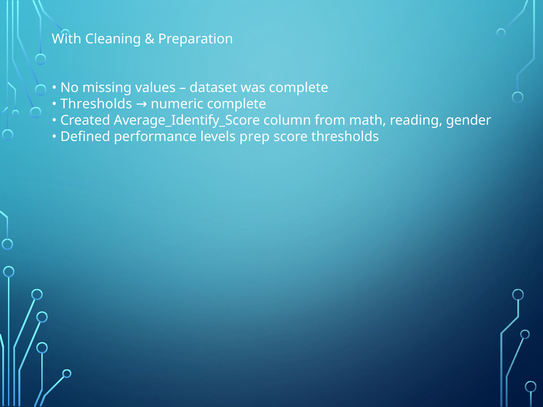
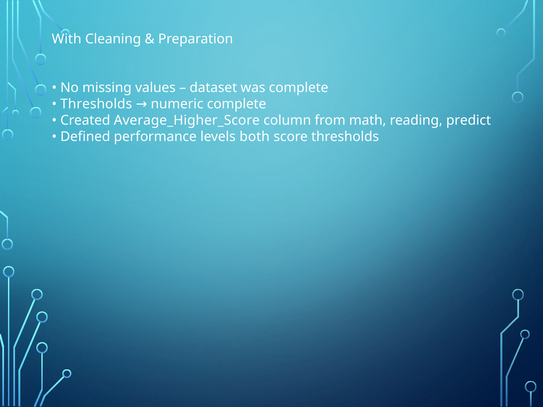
Average_Identify_Score: Average_Identify_Score -> Average_Higher_Score (187, 120)
gender: gender -> predict (469, 120)
prep: prep -> both (255, 137)
